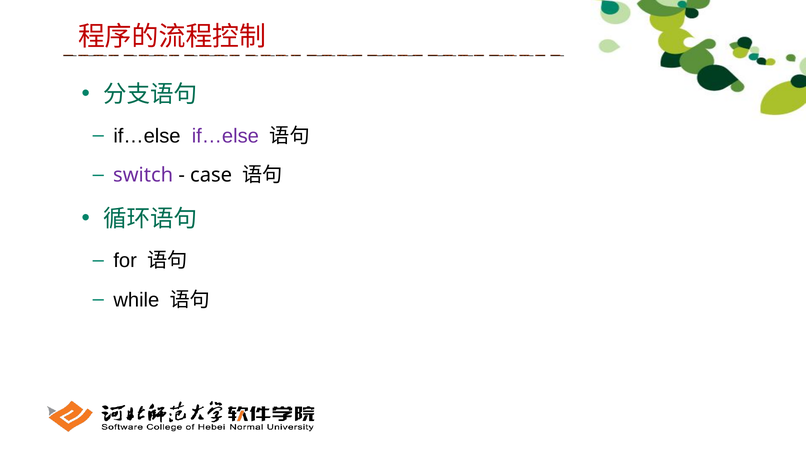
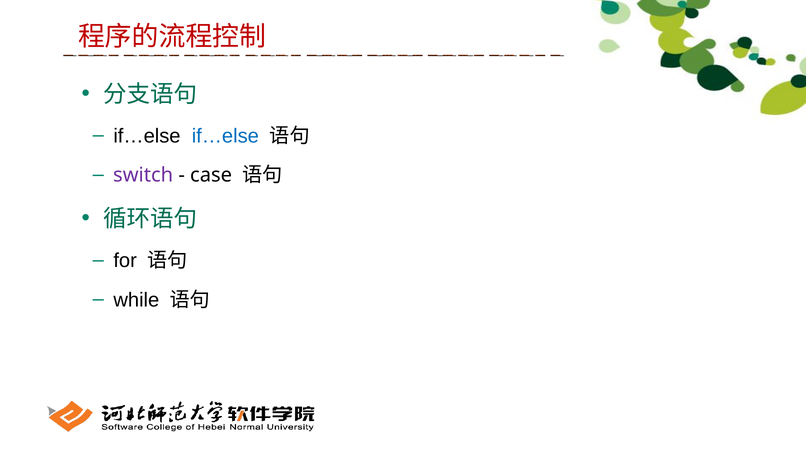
if…else colour: purple -> blue (225, 136)
